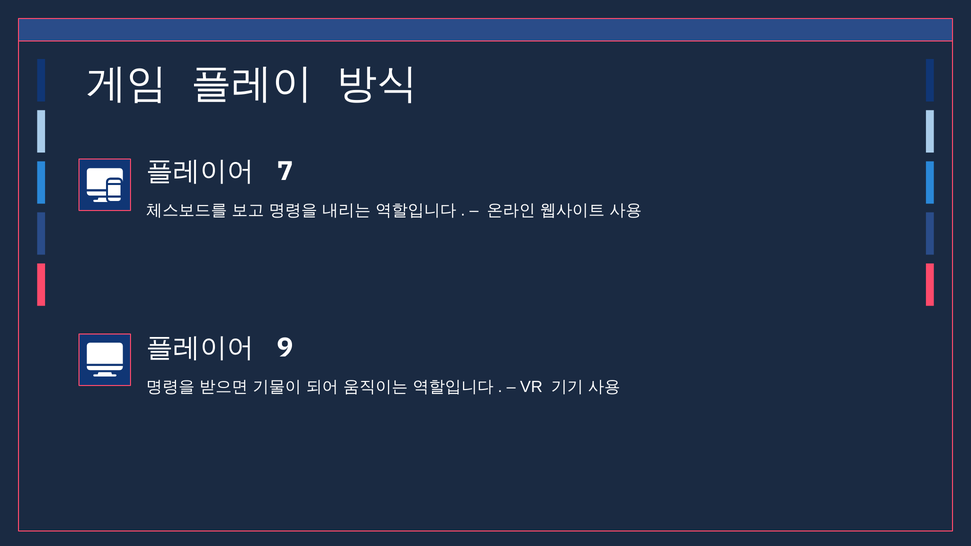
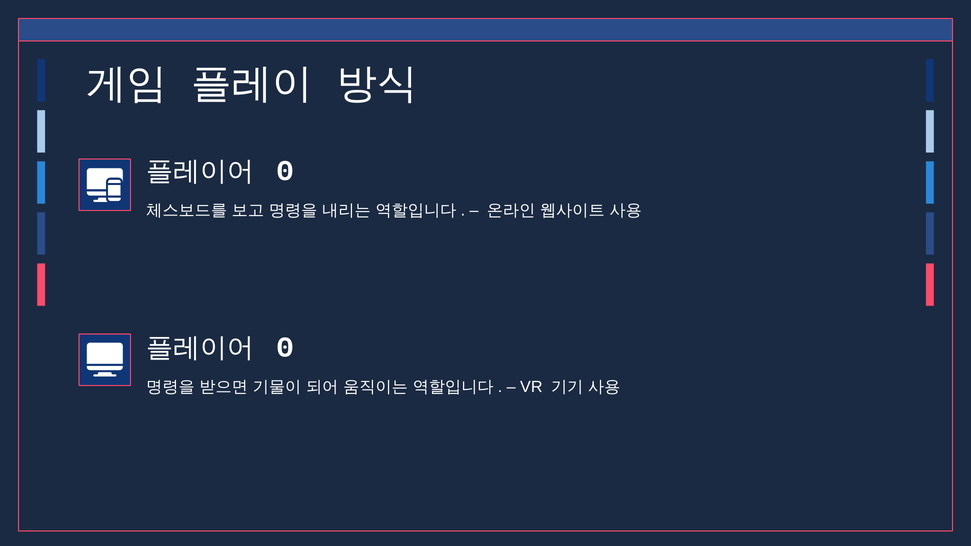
7: 7 -> 0 (285, 171)
9: 9 -> 0 (285, 348)
